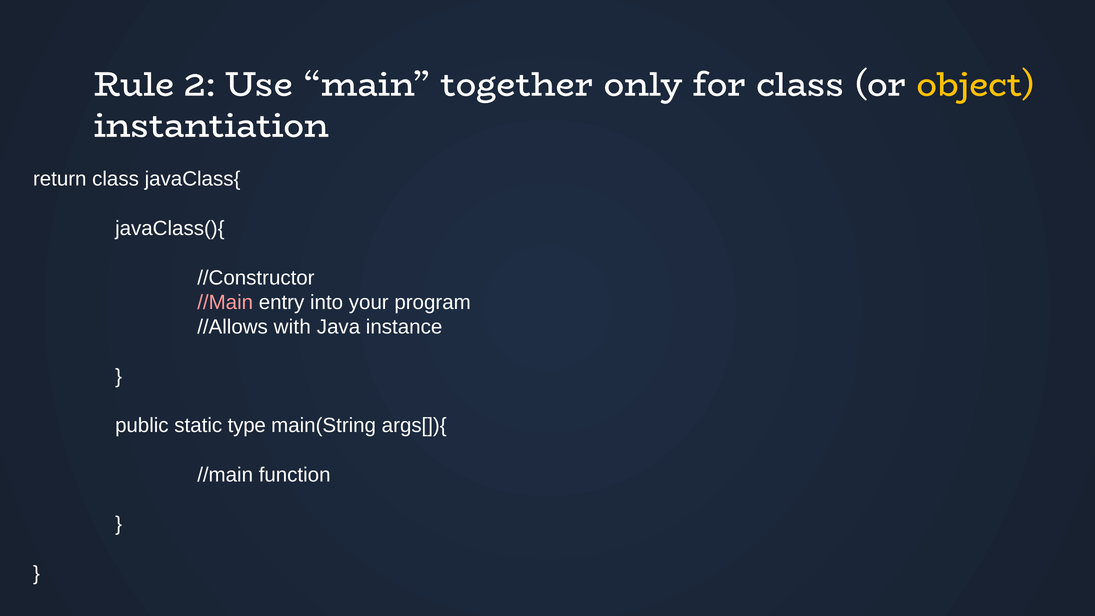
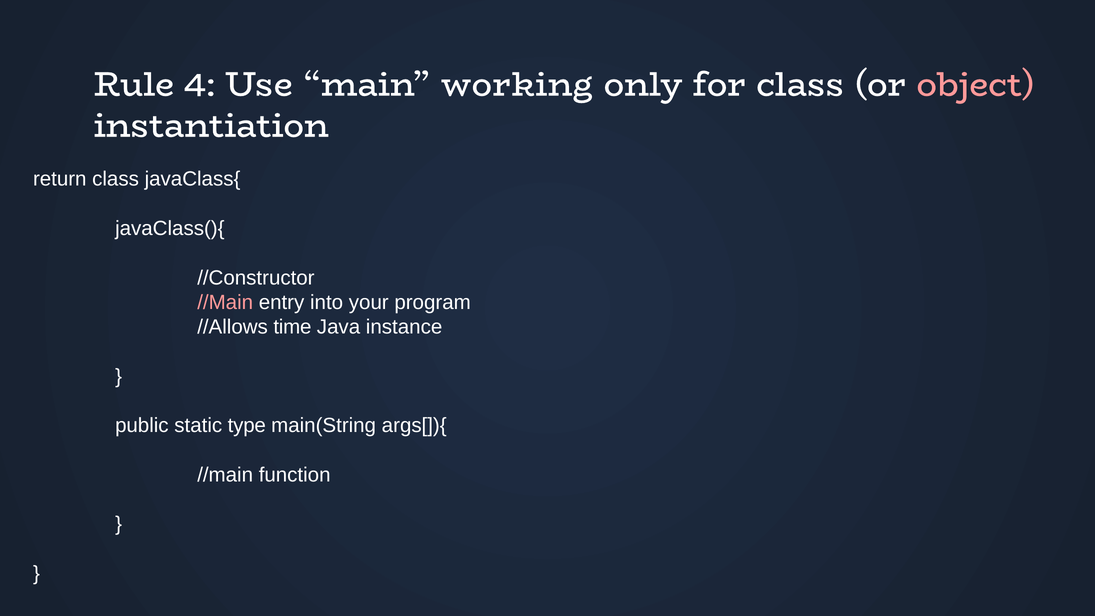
2: 2 -> 4 (200, 84)
together: together -> working (517, 84)
object colour: yellow -> pink (976, 84)
with: with -> time (292, 327)
